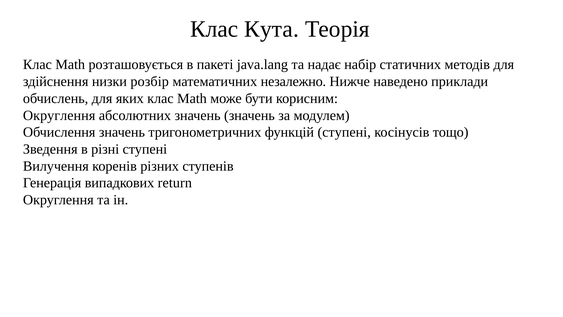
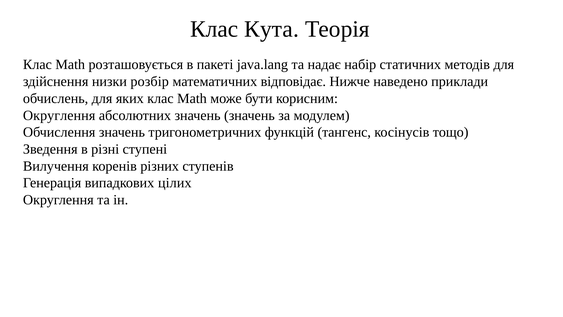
незалежно: незалежно -> відповідає (293, 81)
функцій ступені: ступені -> тангенс (344, 132)
return: return -> цілих (175, 183)
